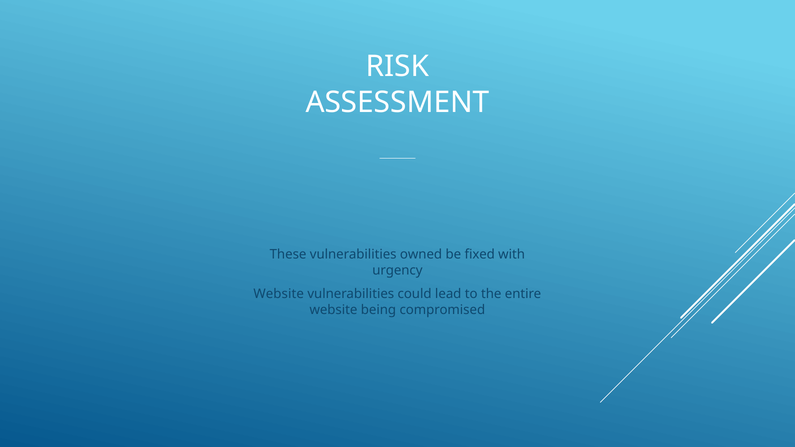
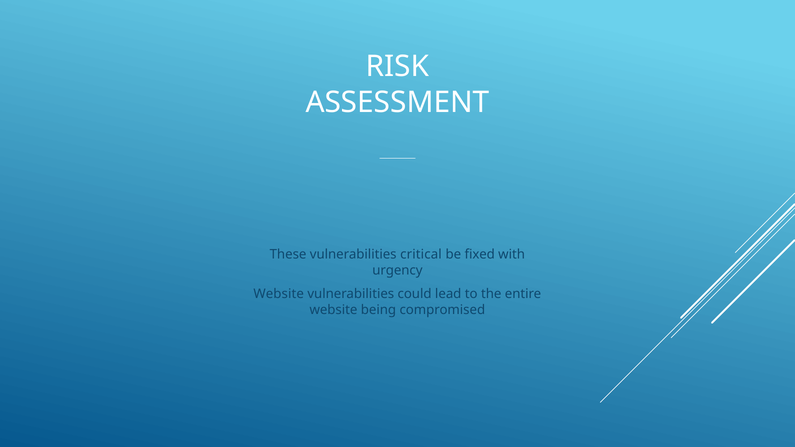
owned: owned -> critical (421, 255)
